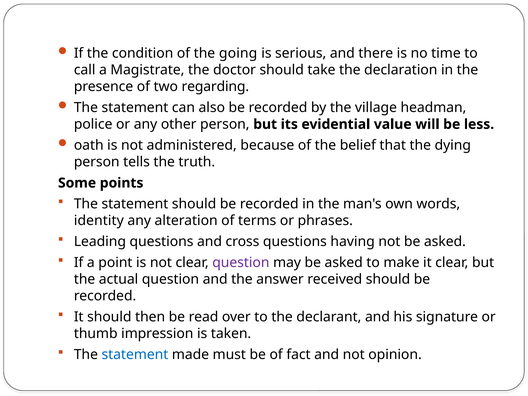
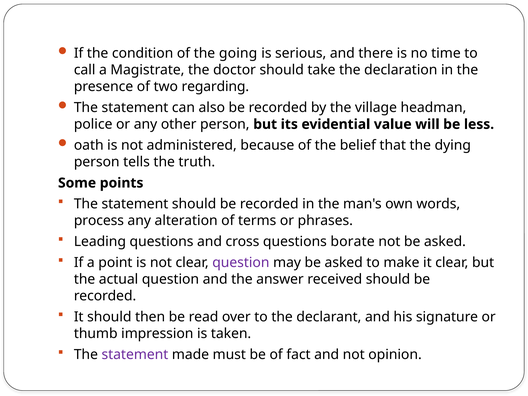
identity: identity -> process (99, 221)
having: having -> borate (353, 242)
statement colour: blue -> purple (135, 355)
